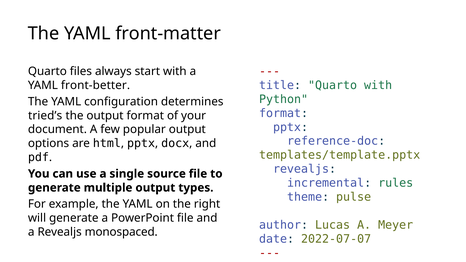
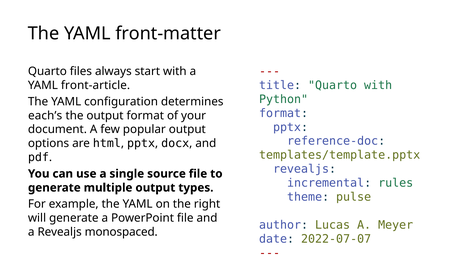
front-better: front-better -> front-article (96, 85)
tried’s: tried’s -> each’s (45, 116)
